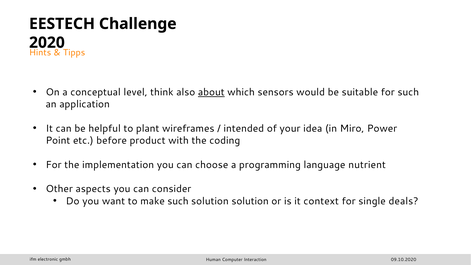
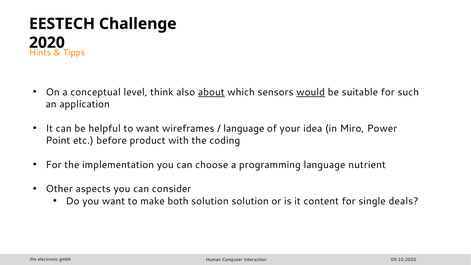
would underline: none -> present (311, 92)
to plant: plant -> want (148, 128)
intended: intended -> language (244, 128)
make such: such -> both (178, 201)
context: context -> content (321, 201)
